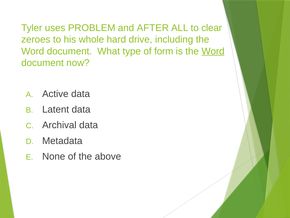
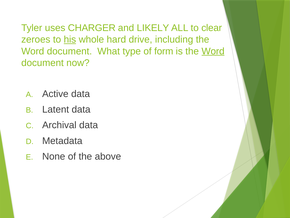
PROBLEM: PROBLEM -> CHARGER (92, 28)
AFTER: AFTER -> LIKELY (153, 28)
his underline: none -> present (70, 39)
